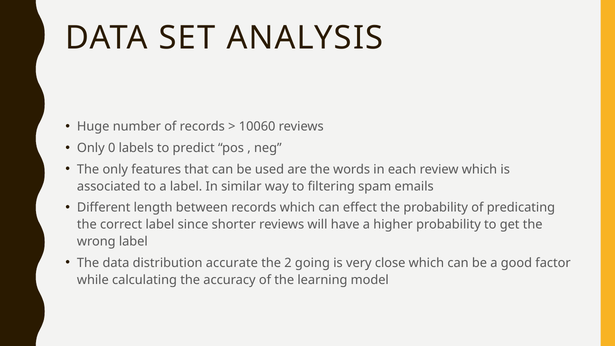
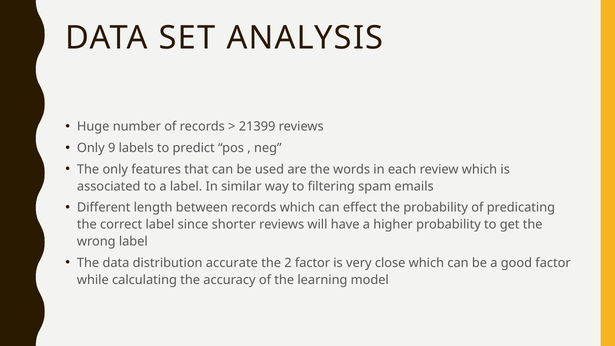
10060: 10060 -> 21399 (257, 127)
0: 0 -> 9 (112, 148)
2 going: going -> factor (313, 263)
